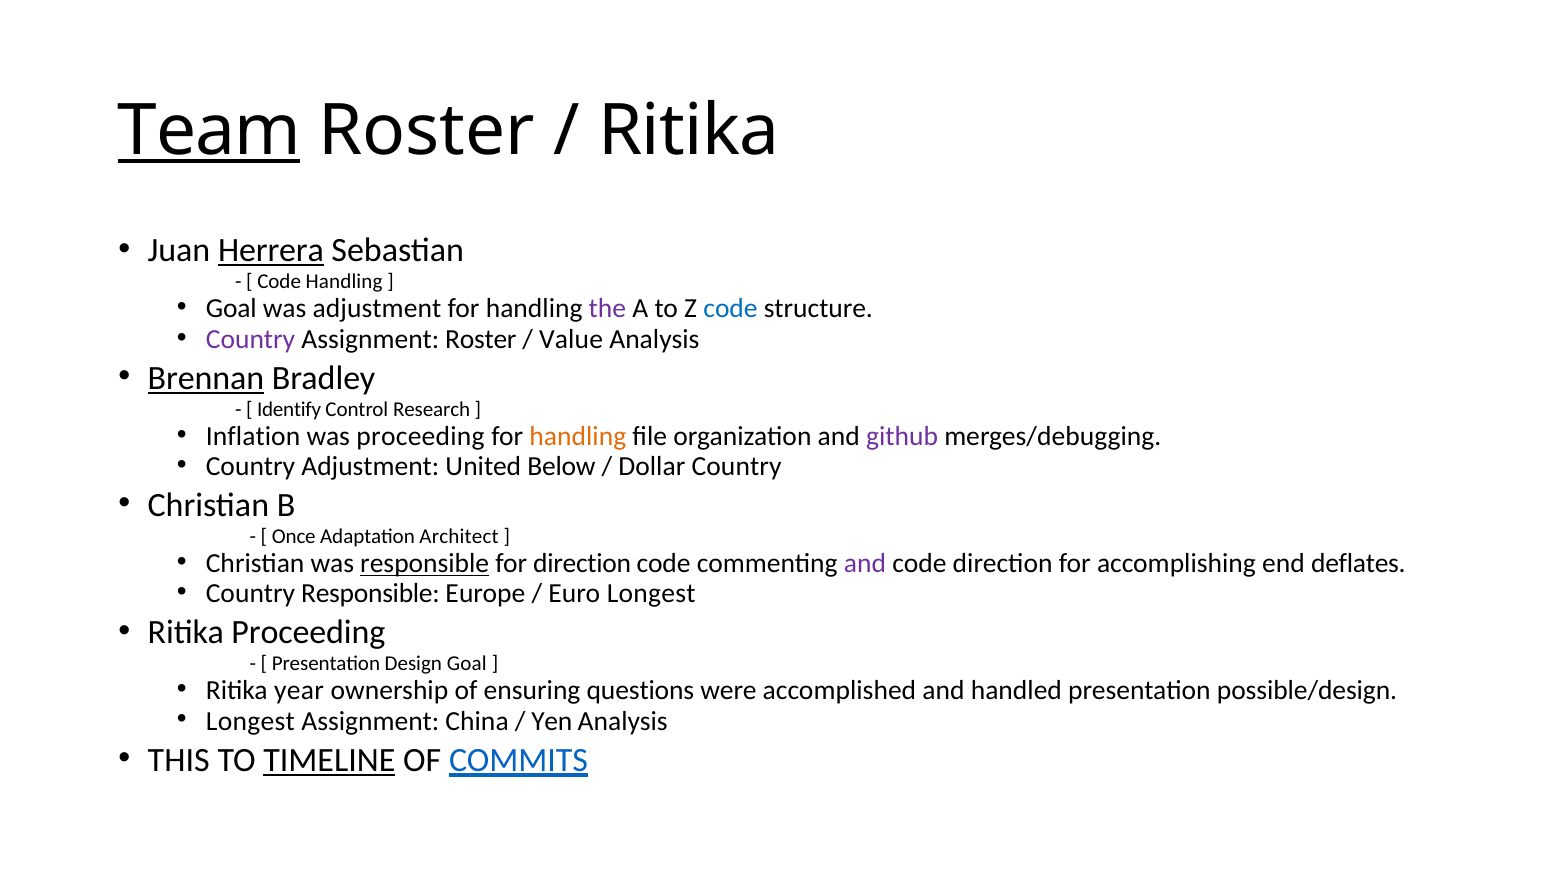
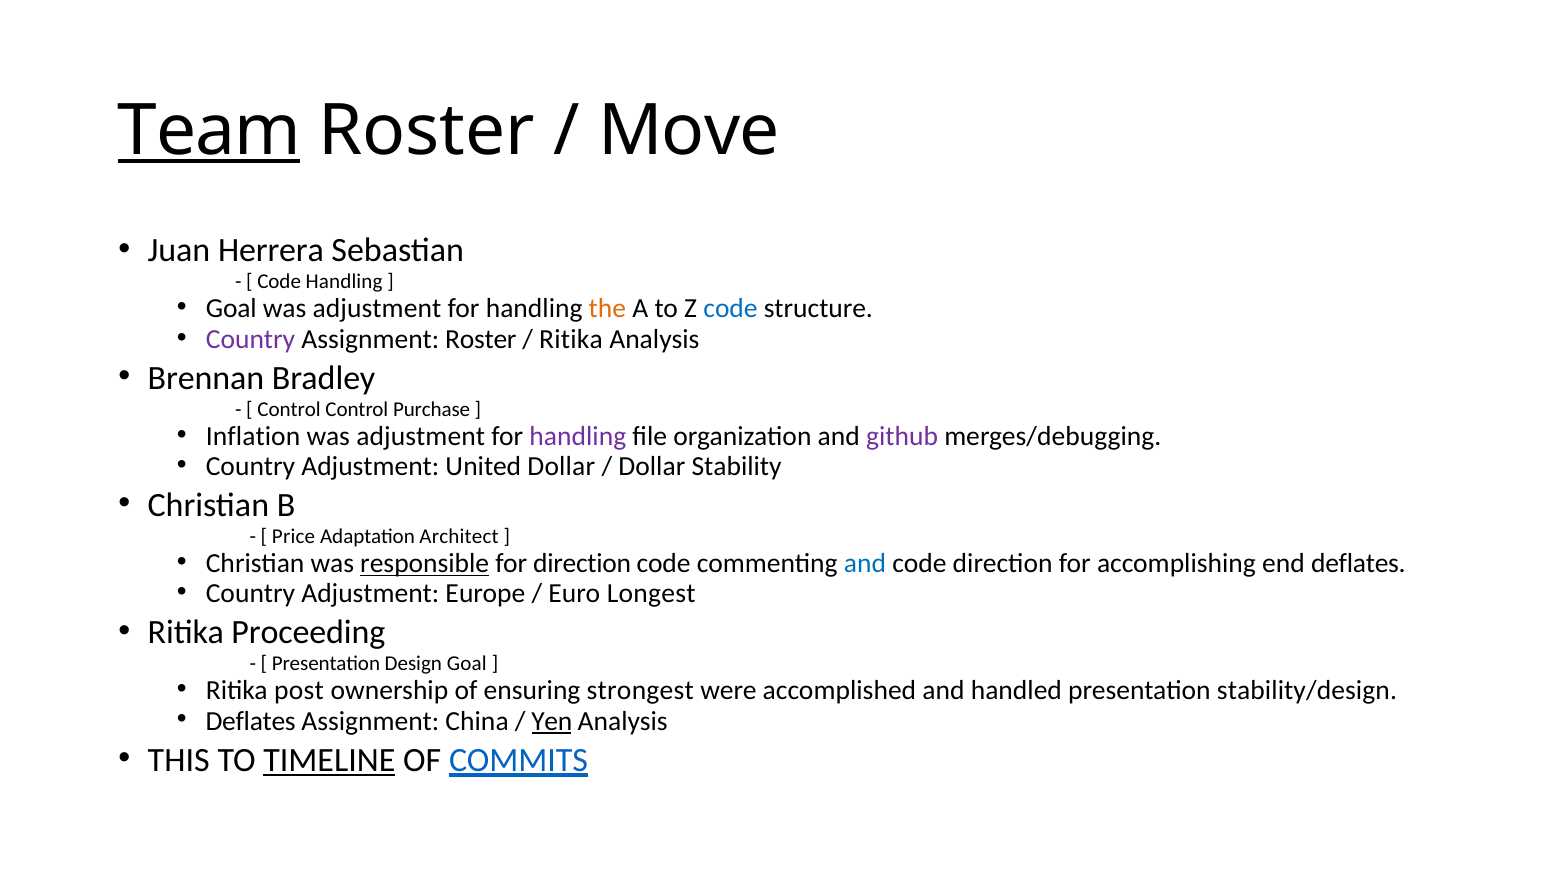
Ritika: Ritika -> Move (689, 131)
Herrera underline: present -> none (271, 251)
the colour: purple -> orange (607, 309)
Value: Value -> Ritika (571, 339)
Brennan underline: present -> none (206, 378)
Identify: Identify -> Control (289, 409)
Research: Research -> Purchase (432, 409)
proceeding: proceeding -> adjustment (421, 436)
handling colour: orange -> purple (578, 436)
United Below: Below -> Dollar (561, 466)
Dollar Country: Country -> Stability (737, 466)
Once: Once -> Price (294, 537)
and colour: purple -> blue (865, 564)
Responsible: Responsible -> Adjustment (370, 594)
year: year -> post (299, 691)
questions: questions -> strongest (640, 691)
possible/design: possible/design -> stability/design (1307, 691)
Longest: Longest -> Deflates (251, 721)
Yen underline: none -> present (552, 721)
